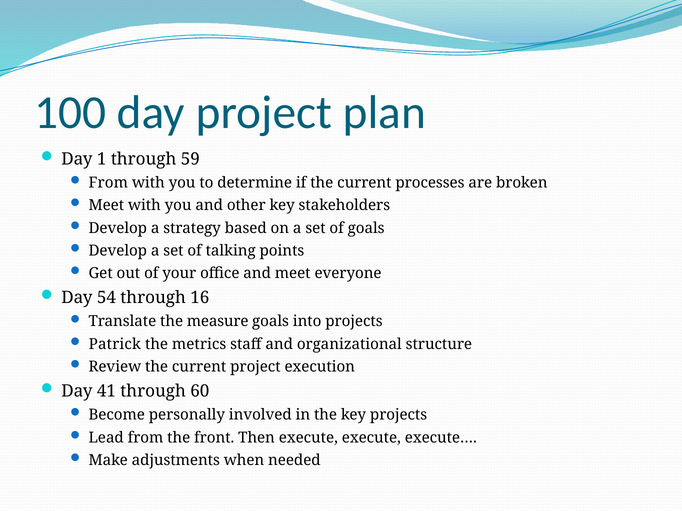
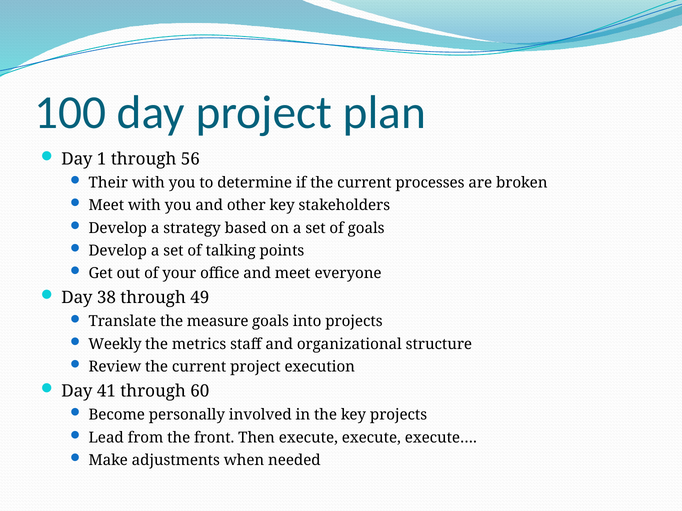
59: 59 -> 56 (190, 159)
From: From -> Their (108, 183)
54: 54 -> 38 (106, 298)
16: 16 -> 49 (200, 298)
Patrick: Patrick -> Weekly (115, 345)
